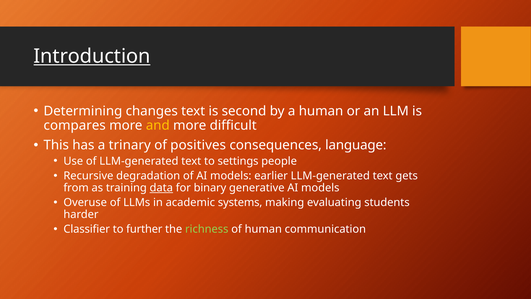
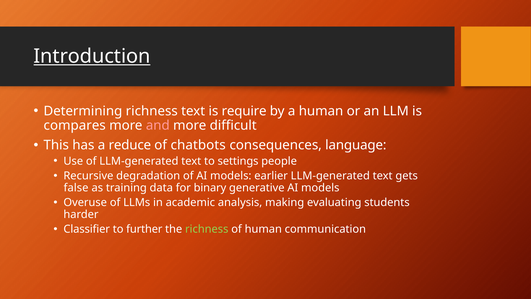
Determining changes: changes -> richness (152, 111)
second: second -> require (244, 111)
and colour: yellow -> pink (158, 125)
trinary: trinary -> reduce (130, 145)
positives: positives -> chatbots (198, 145)
from: from -> false (76, 188)
data underline: present -> none (161, 188)
systems: systems -> analysis (240, 202)
